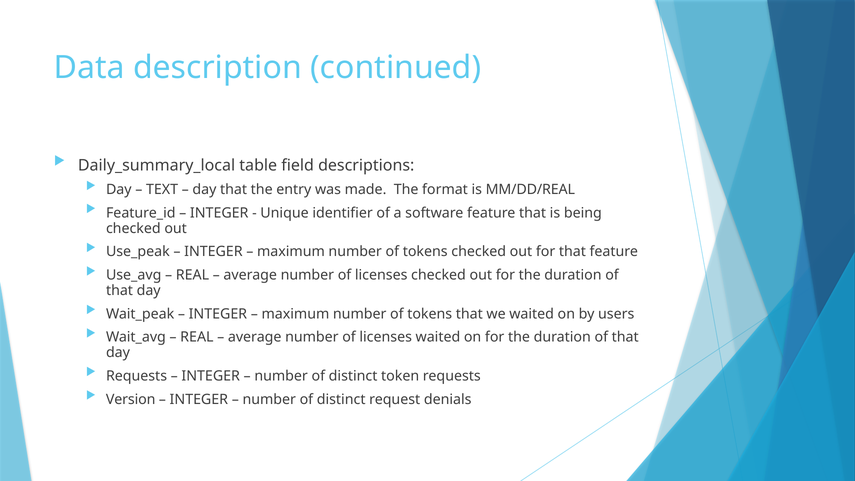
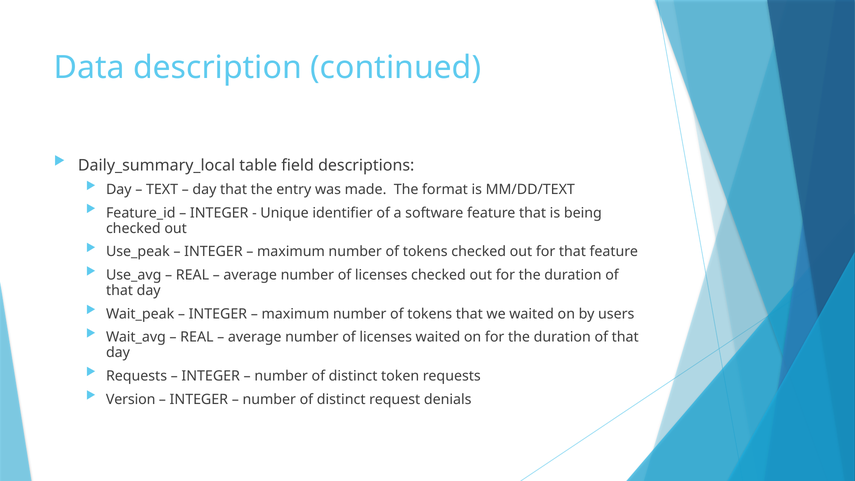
MM/DD/REAL: MM/DD/REAL -> MM/DD/TEXT (530, 190)
